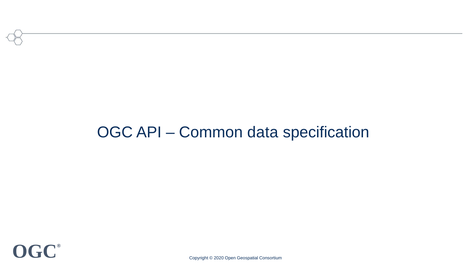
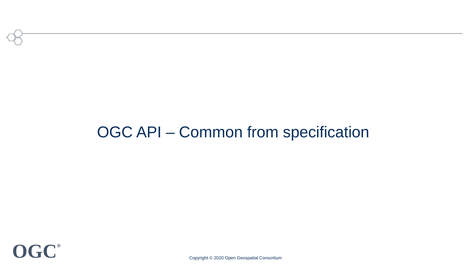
data: data -> from (263, 132)
